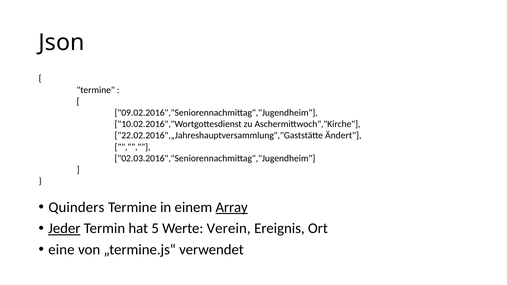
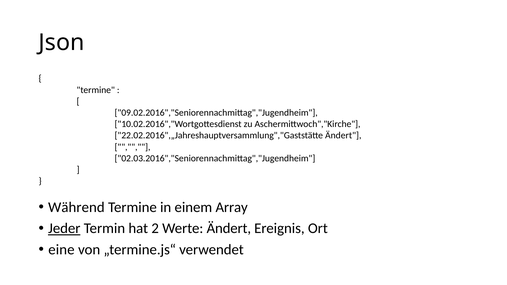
Quinders: Quinders -> Während (76, 207)
Array underline: present -> none (232, 207)
5: 5 -> 2 (155, 229)
Werte Verein: Verein -> Ändert (229, 229)
